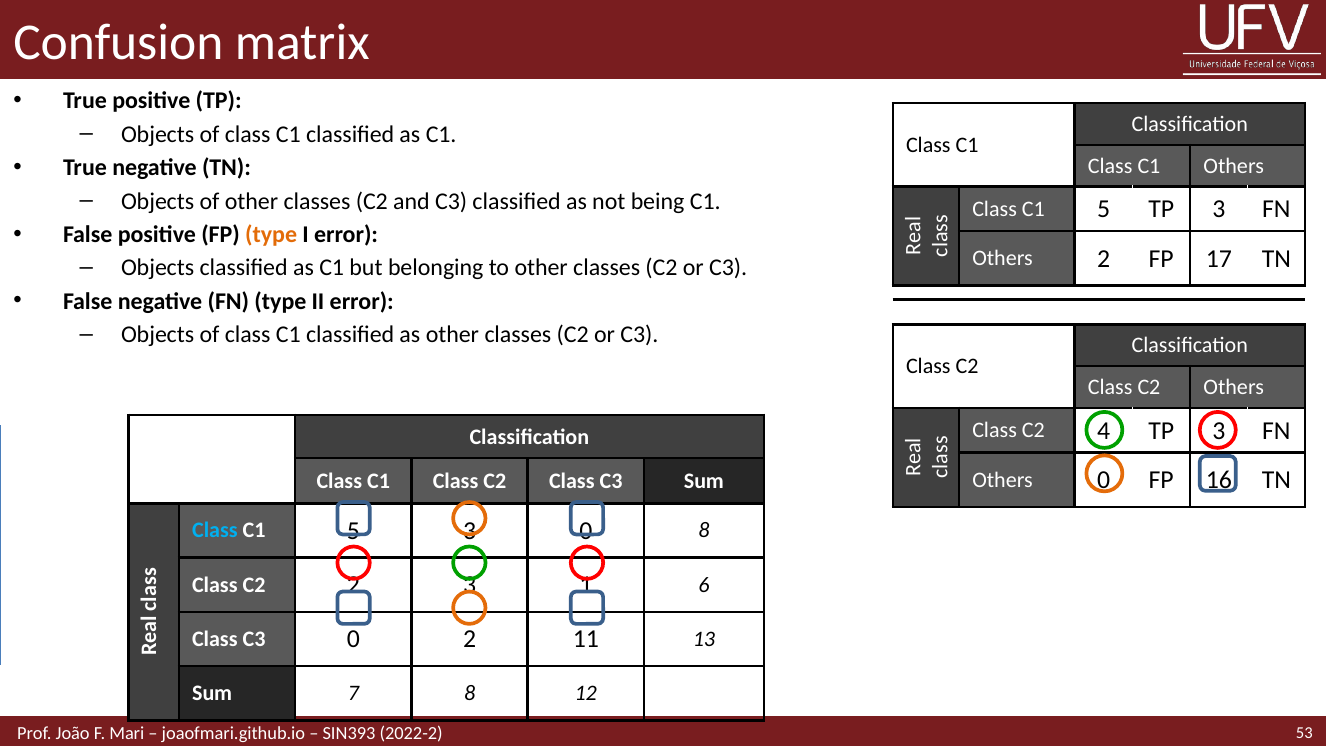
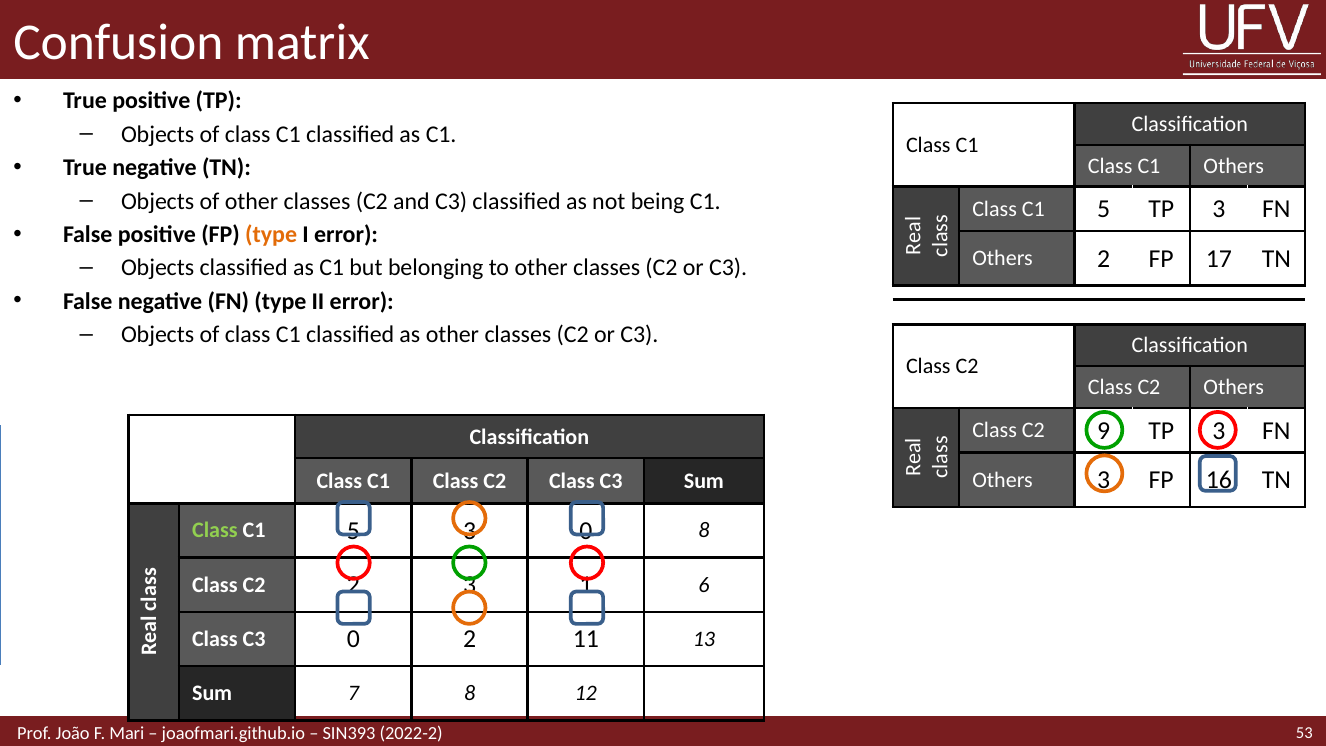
4: 4 -> 9 (1104, 430)
Others 0: 0 -> 3 (1104, 480)
Class colour: light blue -> light green (215, 531)
